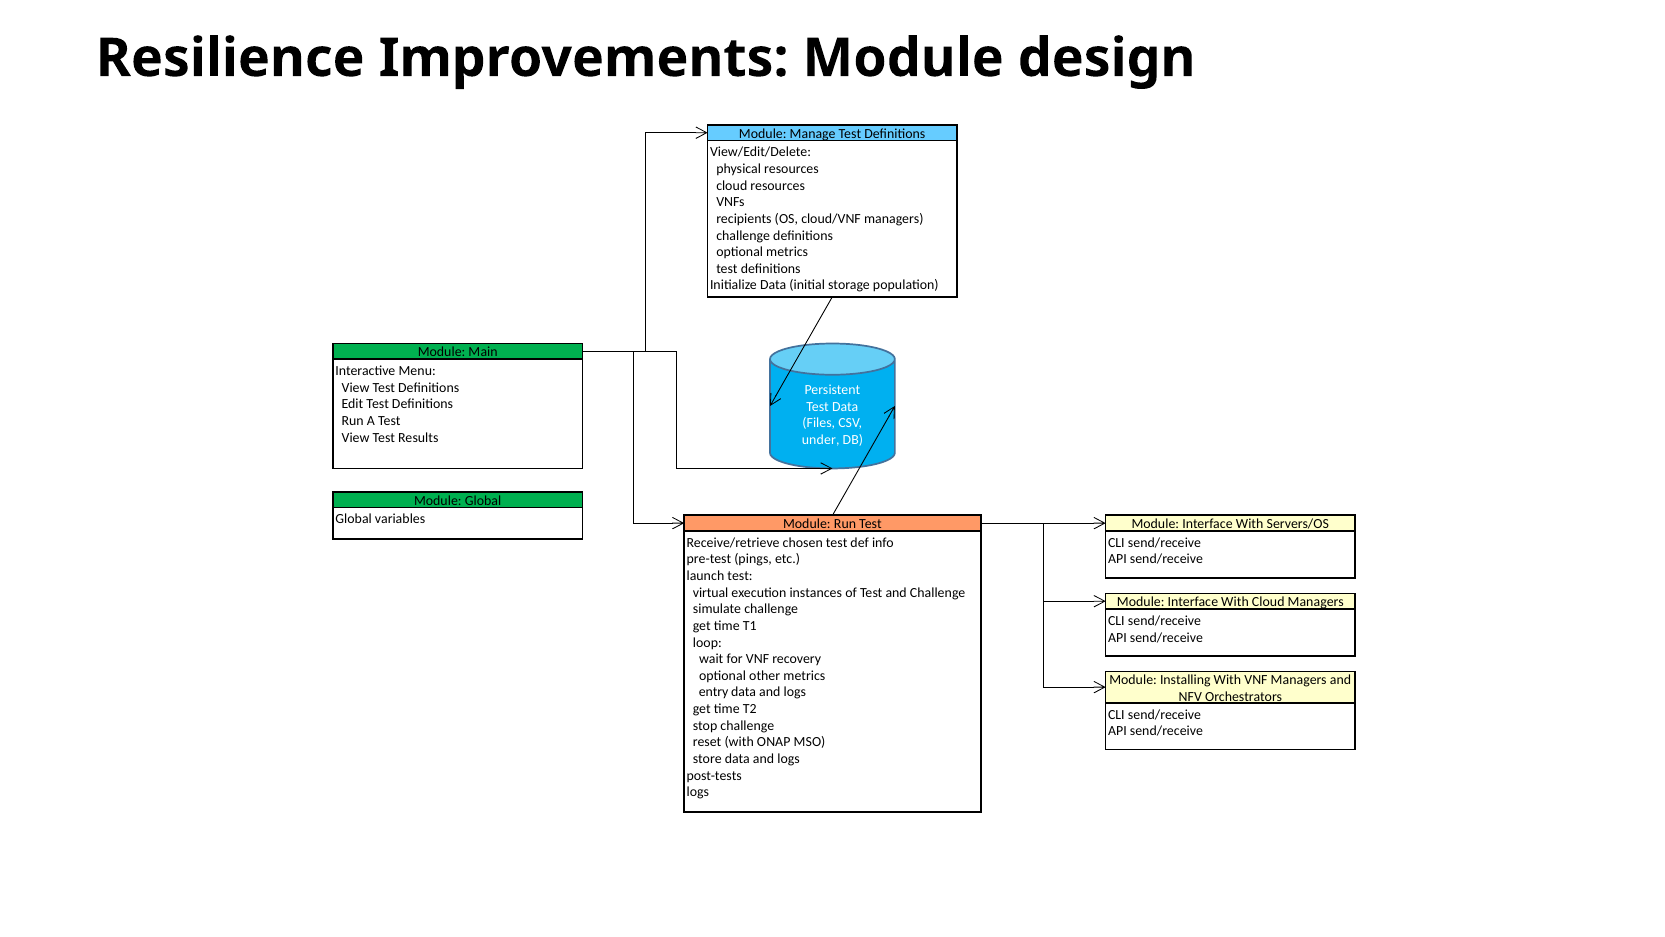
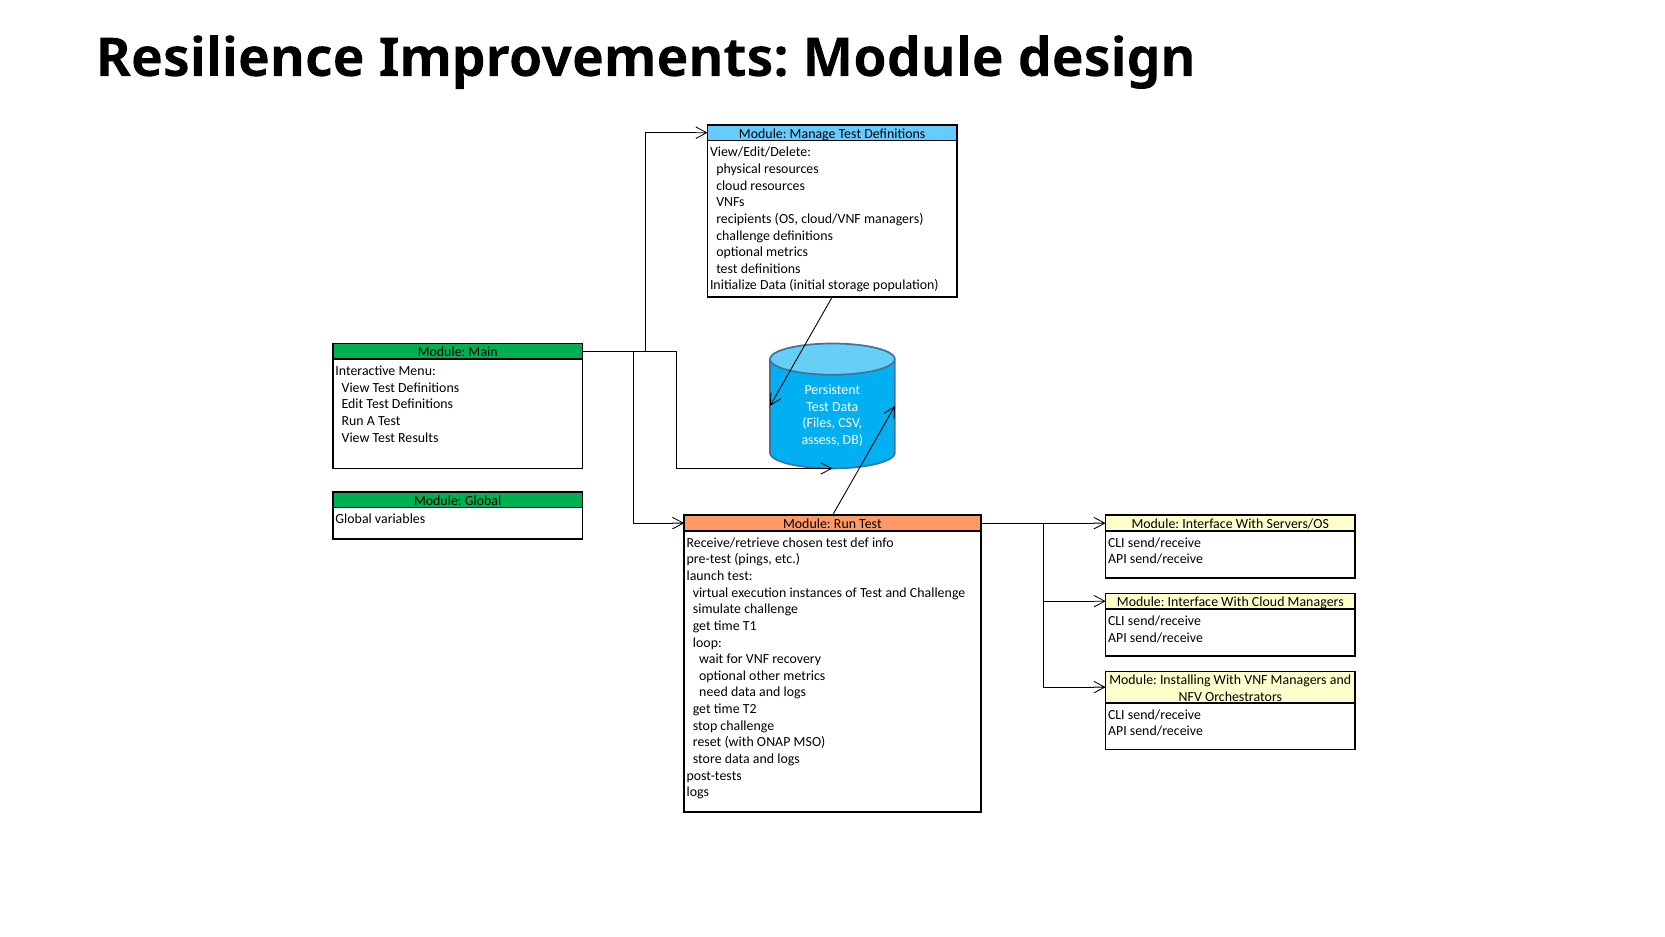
under: under -> assess (821, 439)
entry: entry -> need (714, 692)
